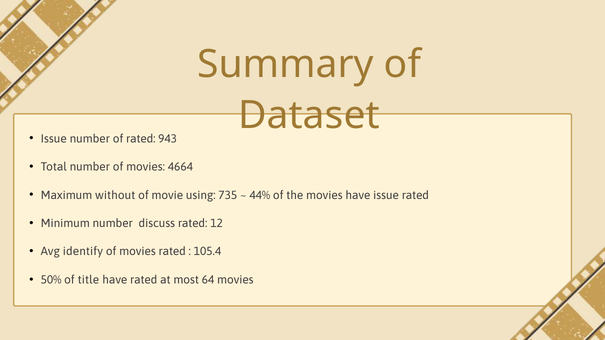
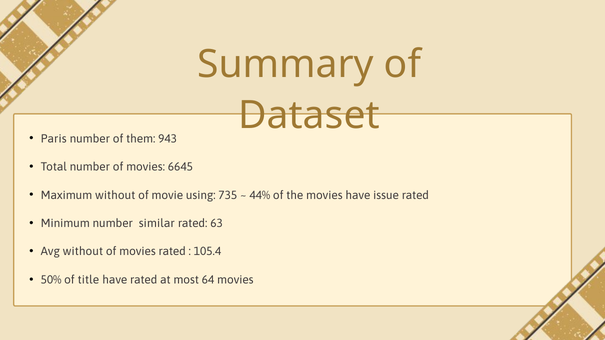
Issue: Issue -> Paris (54, 139)
of rated: rated -> them (141, 139)
4664: 4664 -> 6645 (180, 167)
discuss: discuss -> similar (157, 224)
12: 12 -> 63 (217, 224)
Avg identify: identify -> without (83, 252)
